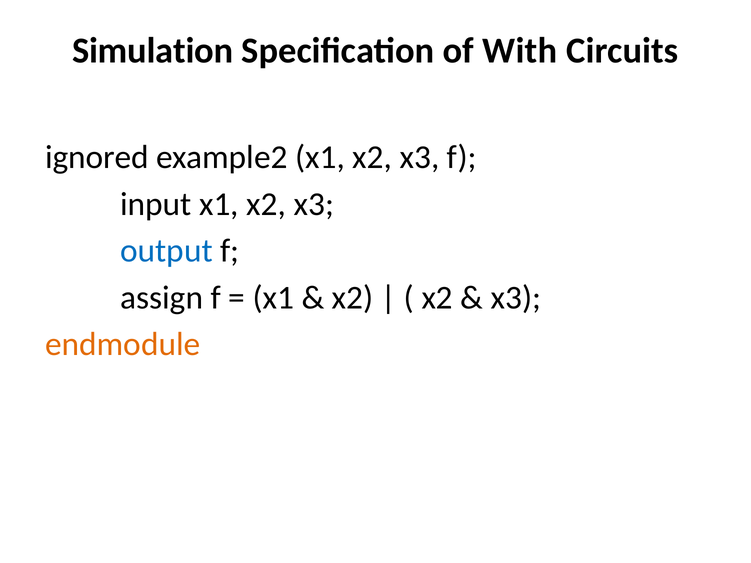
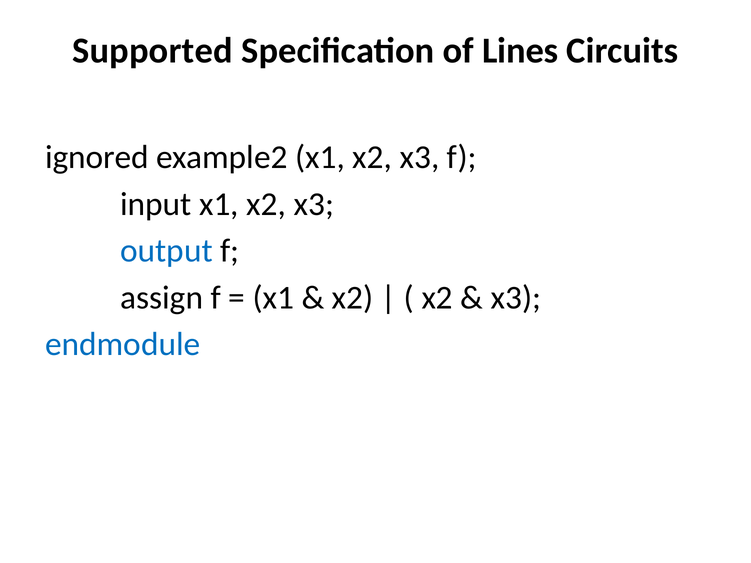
Simulation: Simulation -> Supported (153, 51)
With: With -> Lines (520, 51)
endmodule colour: orange -> blue (123, 345)
